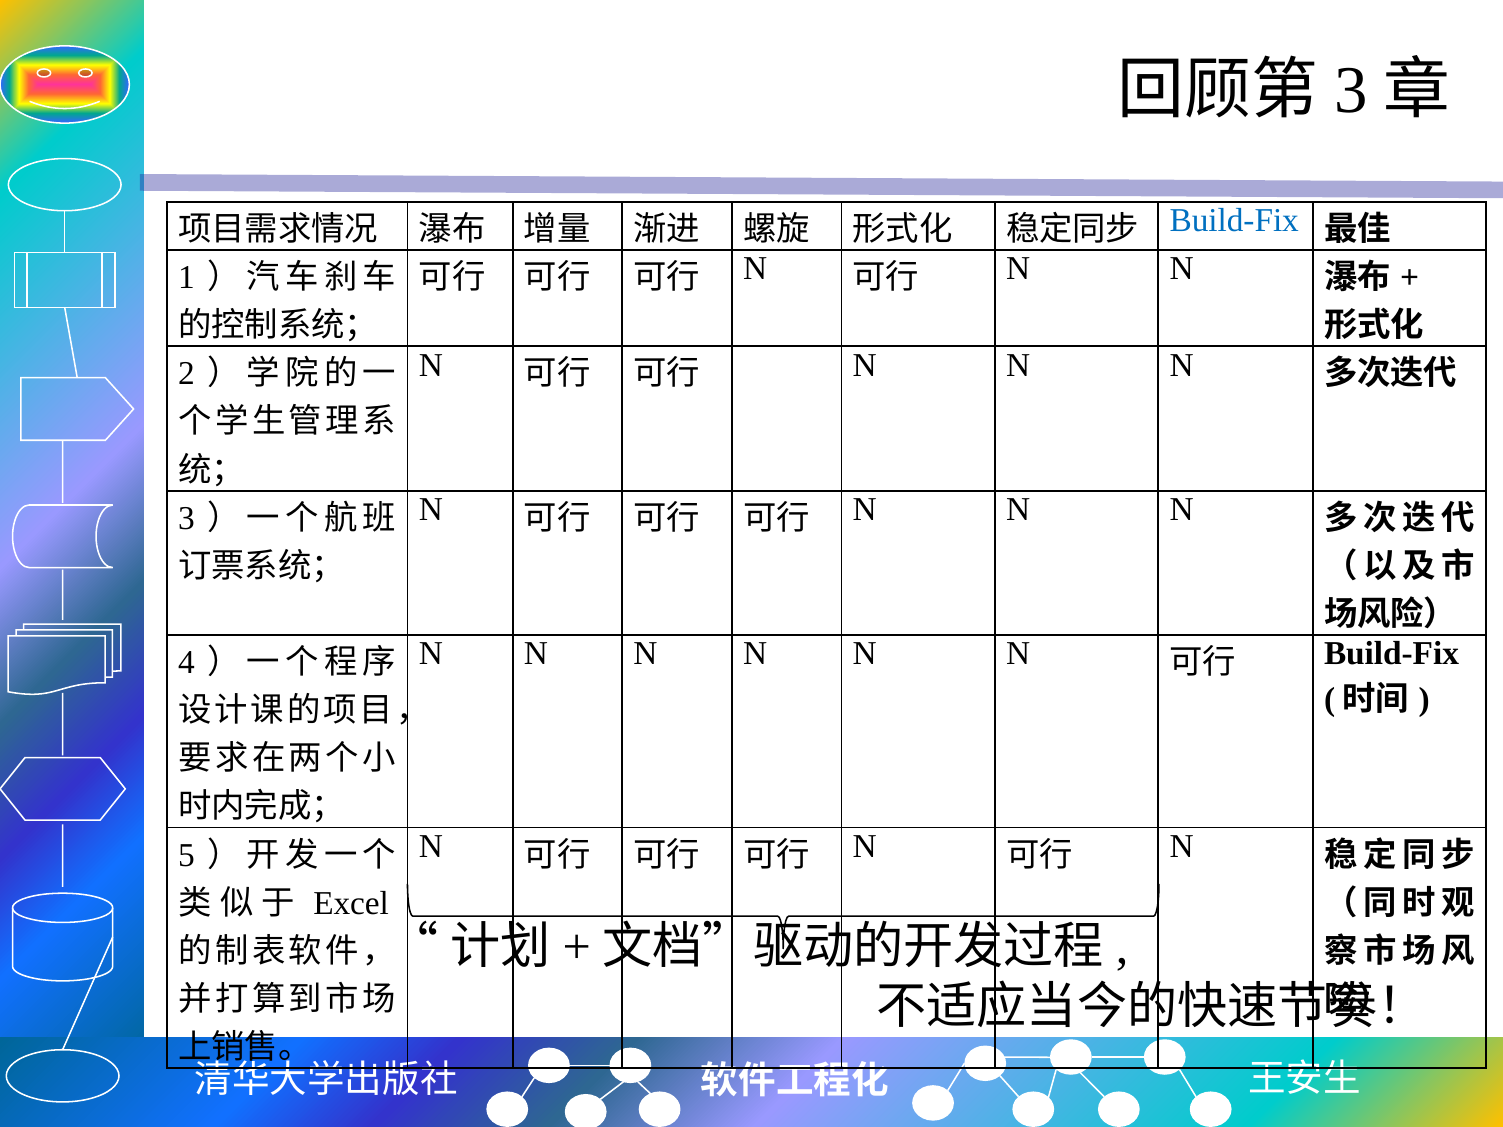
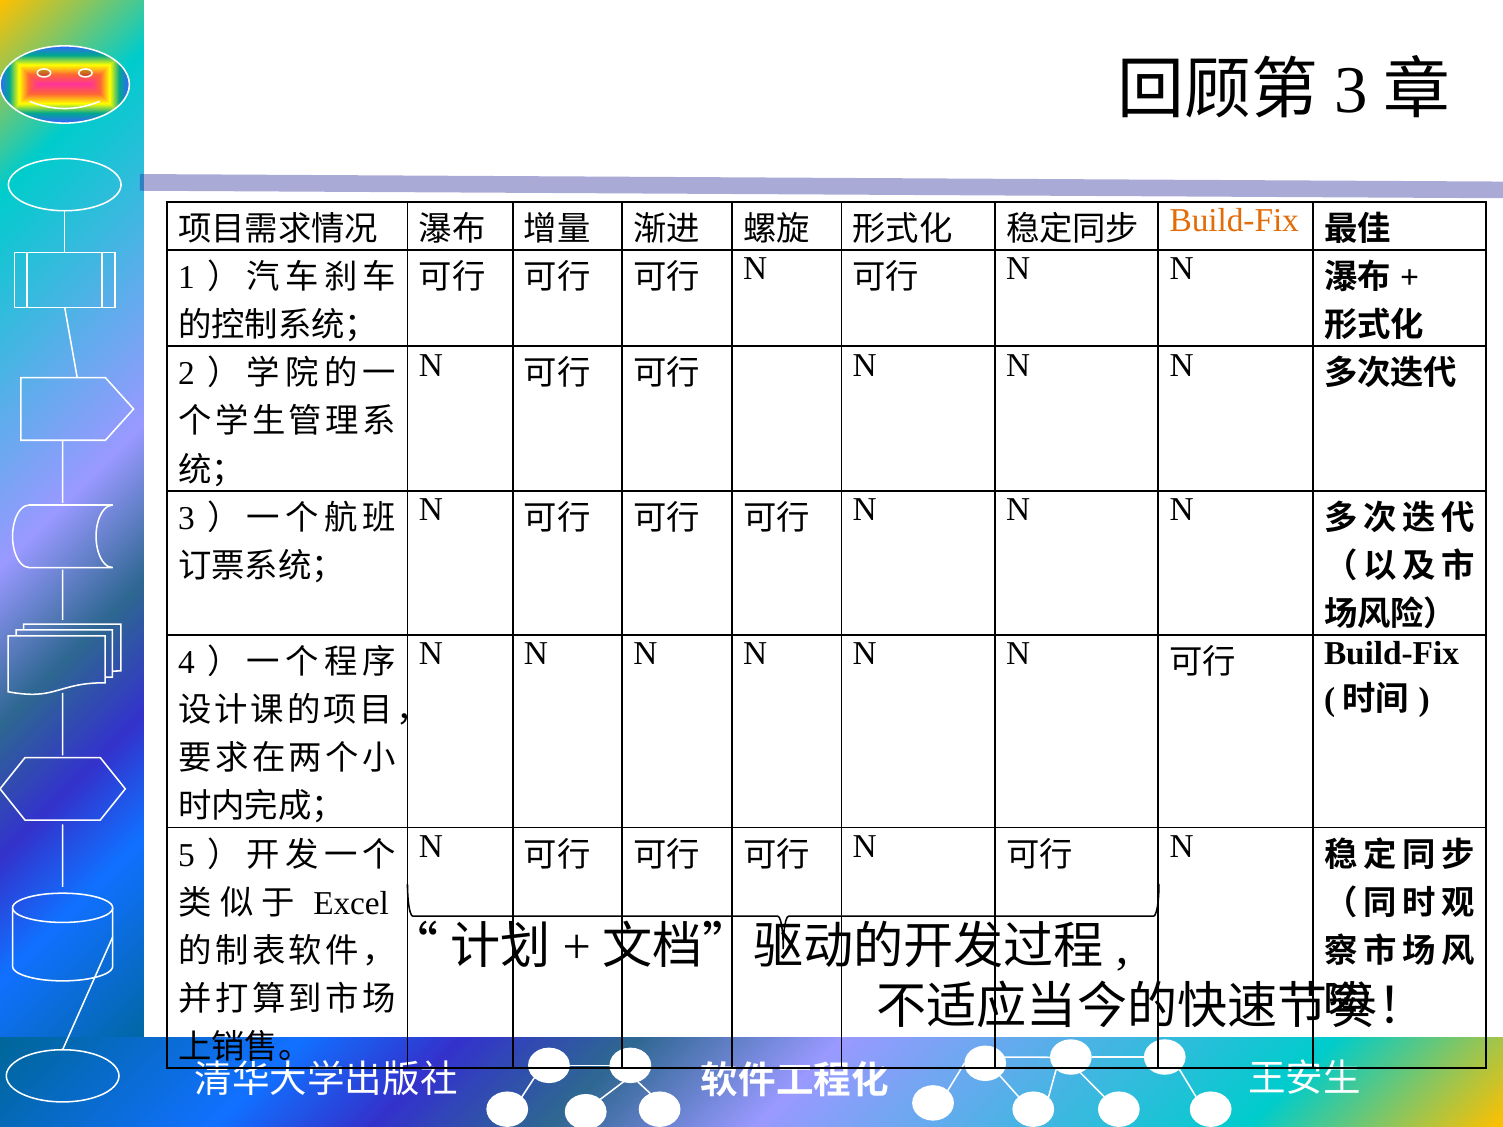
Build-Fix colour: blue -> orange (1234, 221)
